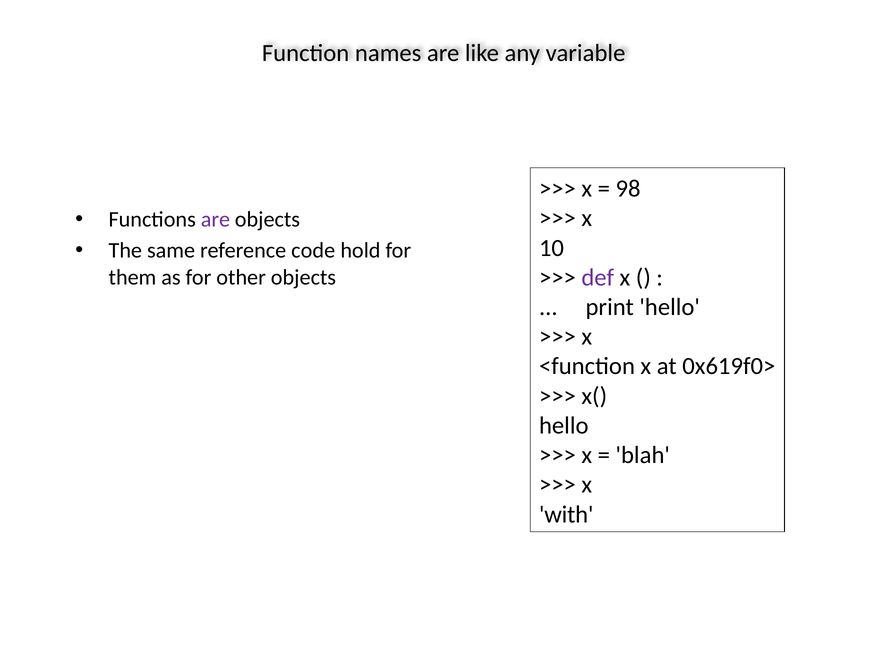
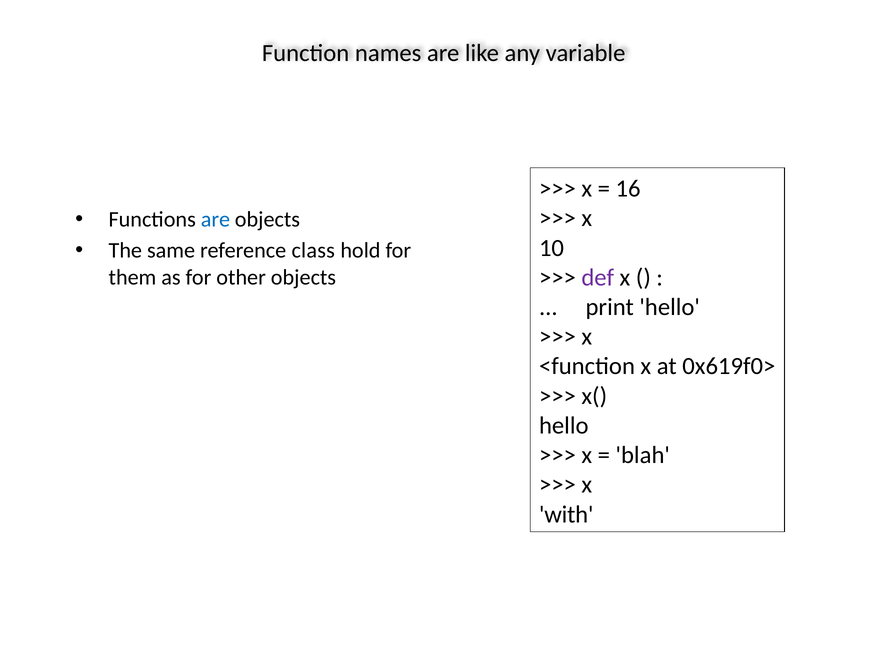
98: 98 -> 16 (628, 189)
are colour: purple -> blue (215, 219)
code: code -> class (313, 251)
